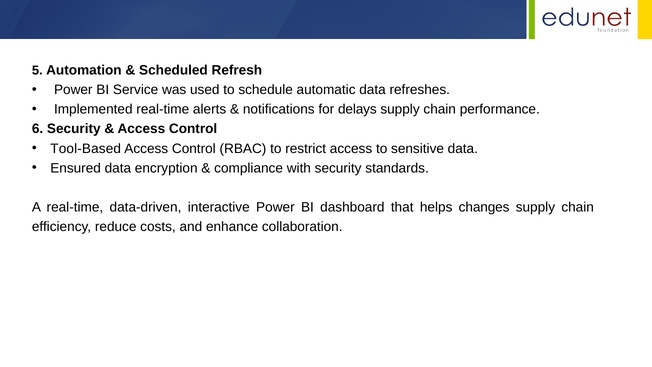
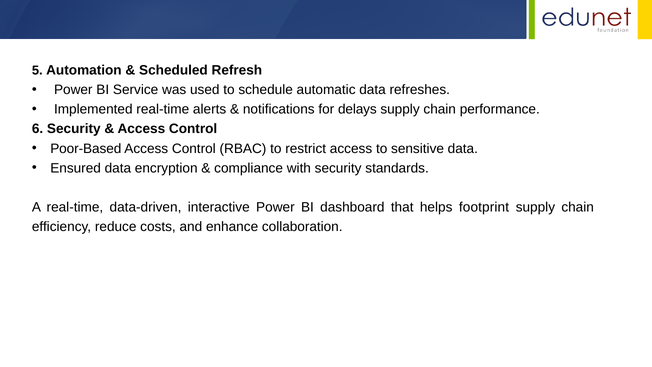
Tool-Based: Tool-Based -> Poor-Based (86, 148)
changes: changes -> footprint (484, 207)
